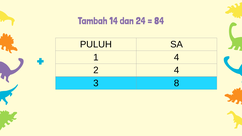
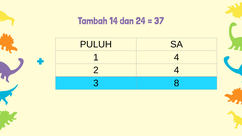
84: 84 -> 37 (159, 21)
